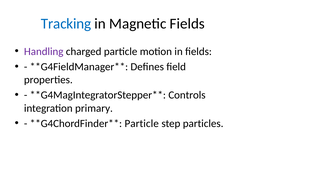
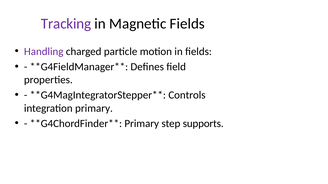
Tracking colour: blue -> purple (66, 24)
Particle: Particle -> Primary (142, 124)
particles: particles -> supports (203, 124)
